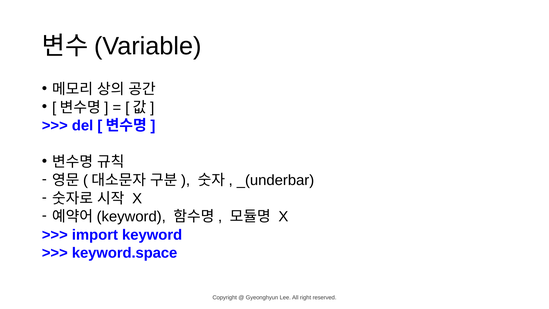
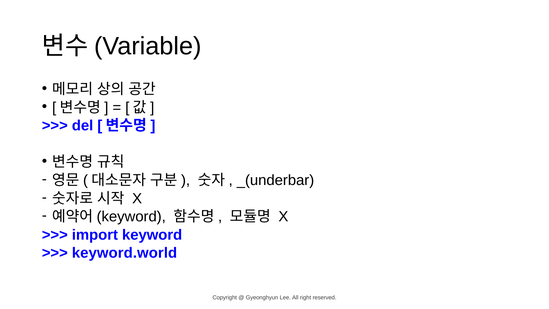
keyword.space: keyword.space -> keyword.world (124, 253)
